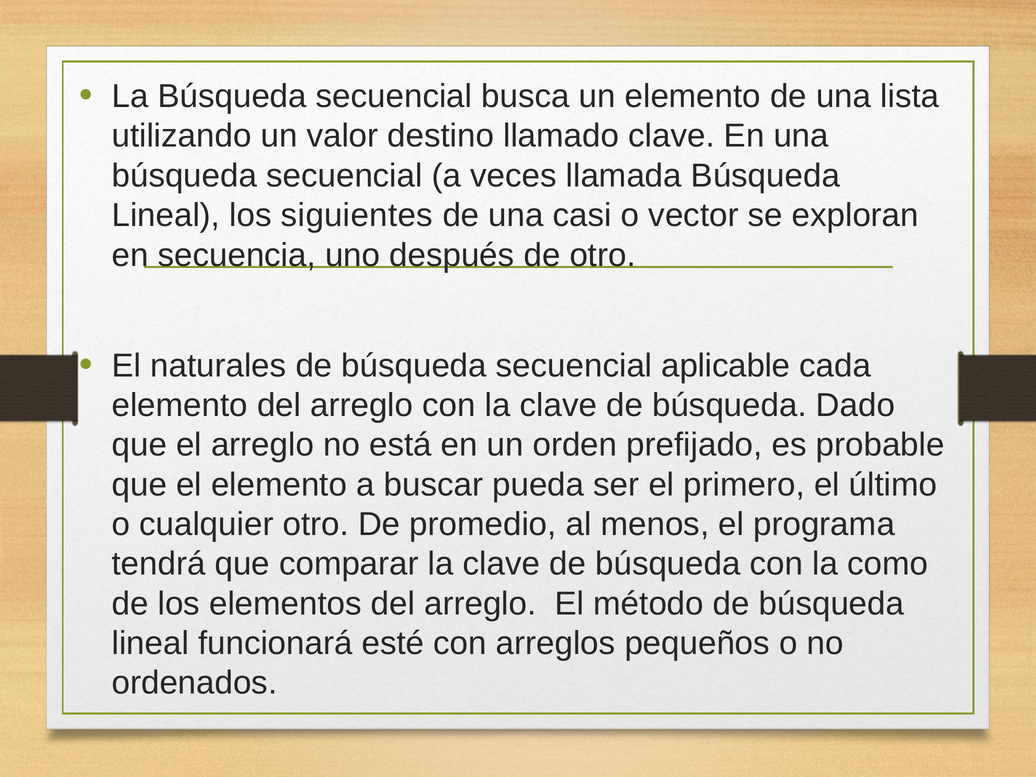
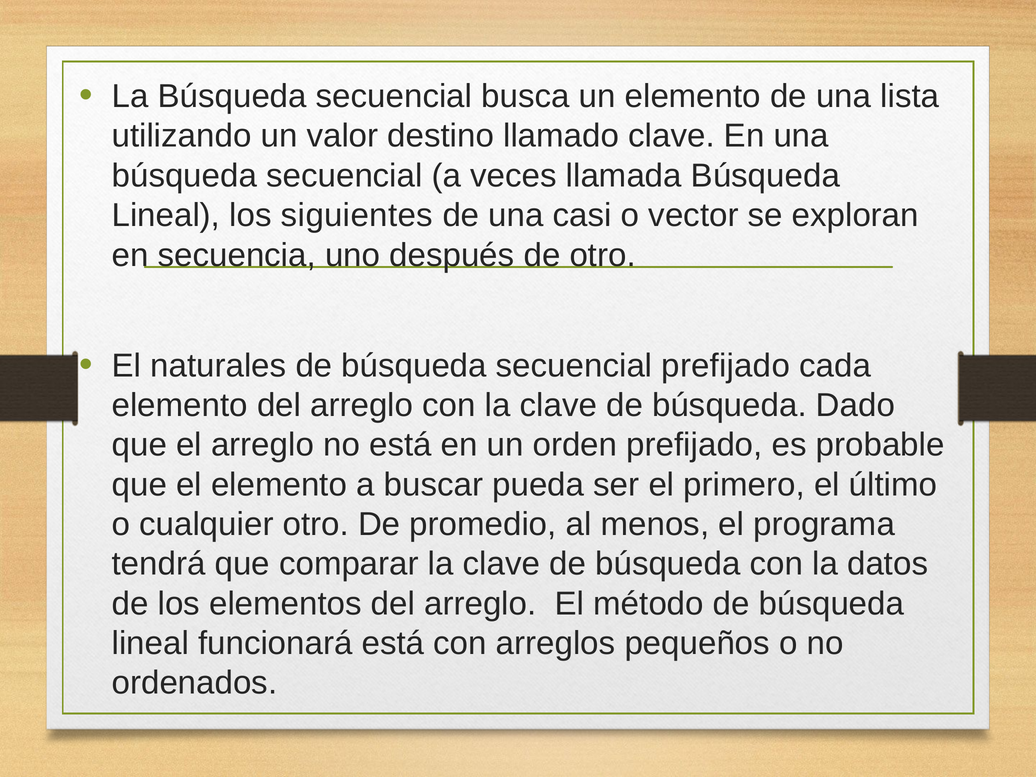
secuencial aplicable: aplicable -> prefijado (726, 366)
como: como -> datos (888, 564)
funcionará esté: esté -> está (393, 643)
